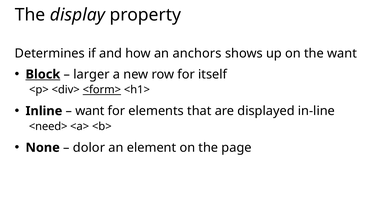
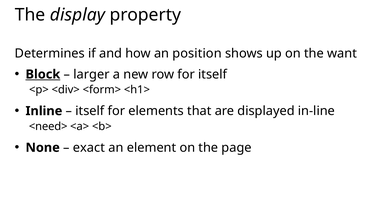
anchors: anchors -> position (197, 54)
<form> underline: present -> none (102, 90)
want: want -> itself (90, 111)
dolor: dolor -> exact (89, 148)
